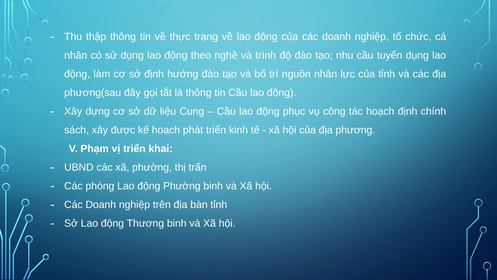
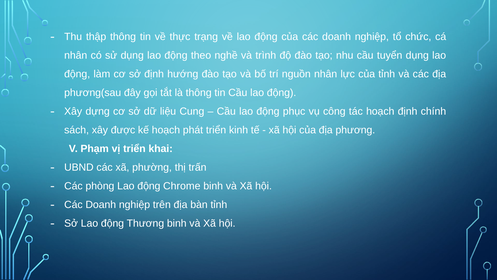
động Phường: Phường -> Chrome (182, 186)
